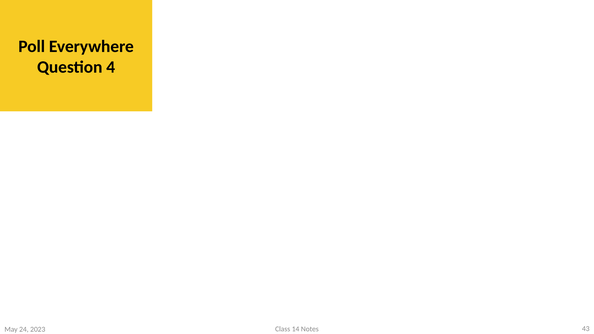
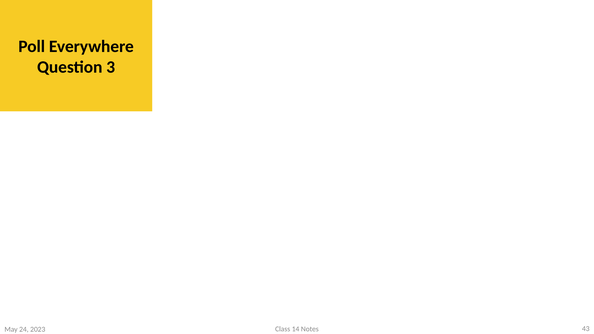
4: 4 -> 3 (111, 67)
